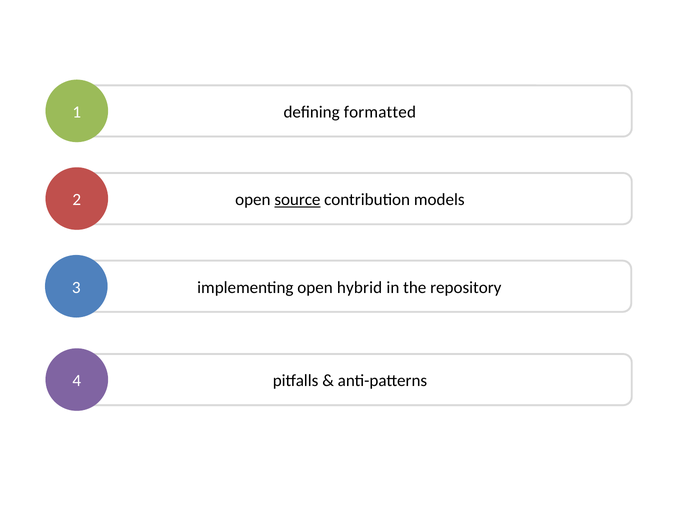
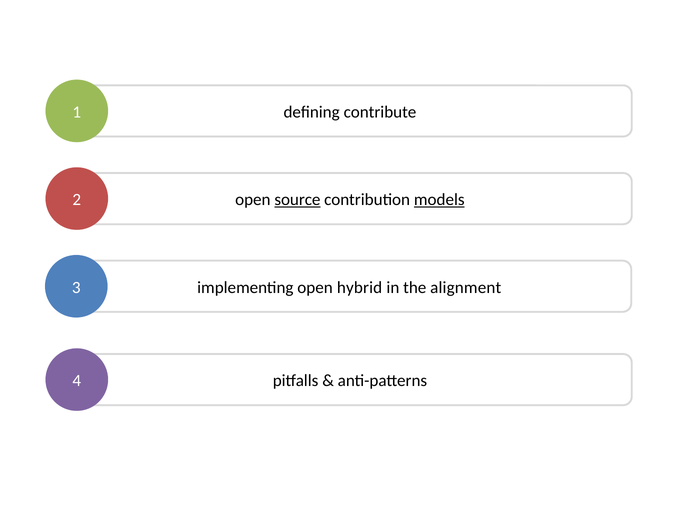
formatted: formatted -> contribute (380, 112)
models underline: none -> present (439, 200)
repository: repository -> alignment (466, 288)
